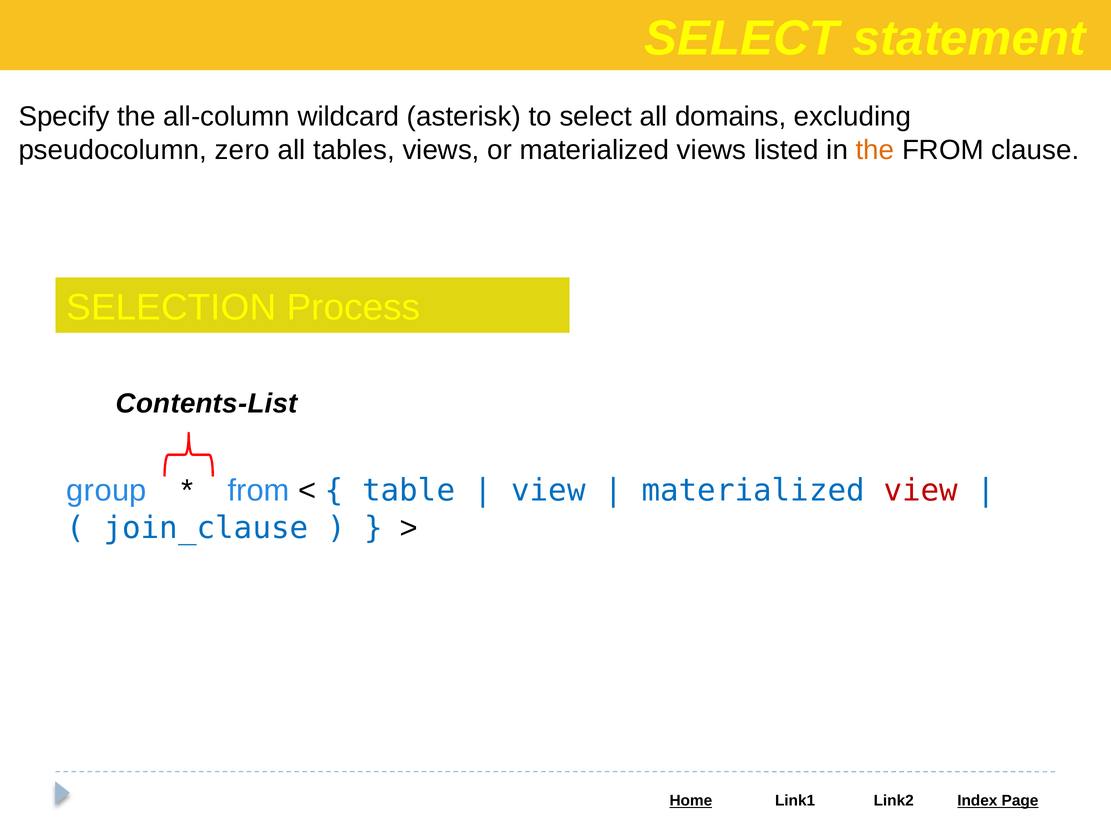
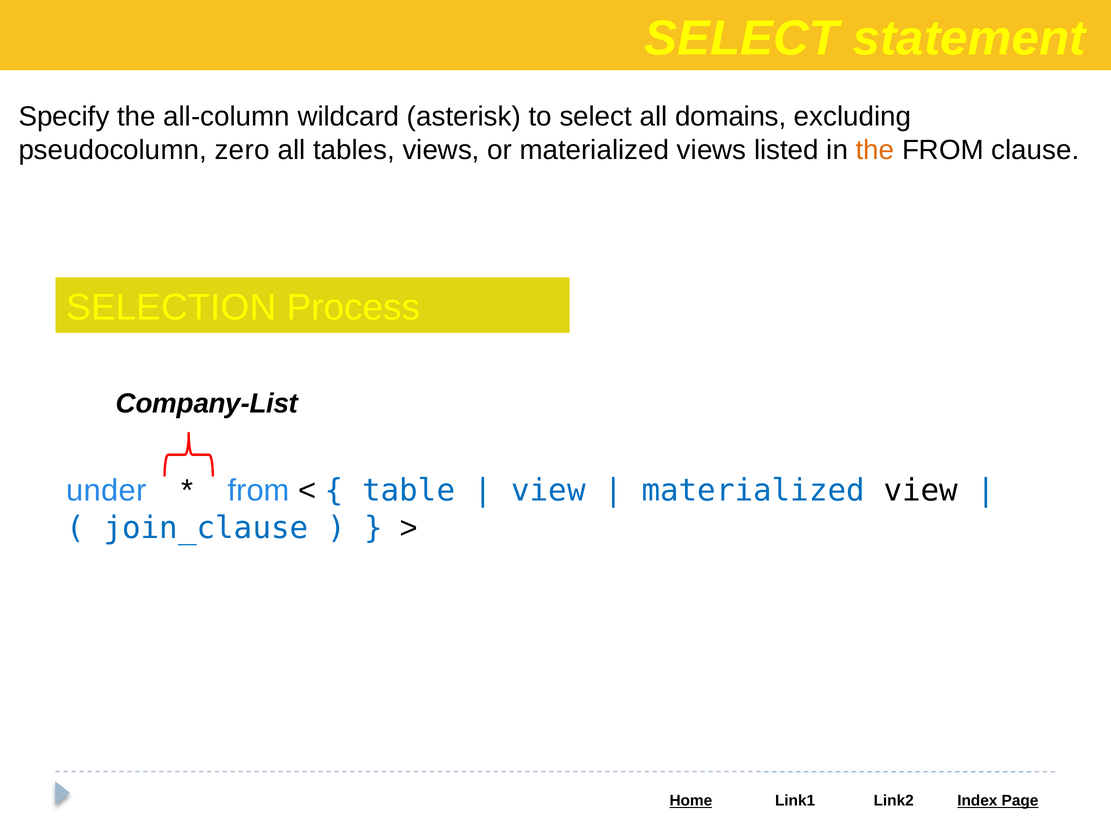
Contents-List: Contents-List -> Company-List (207, 404)
group: group -> under (107, 491)
view colour: red -> black (921, 491)
